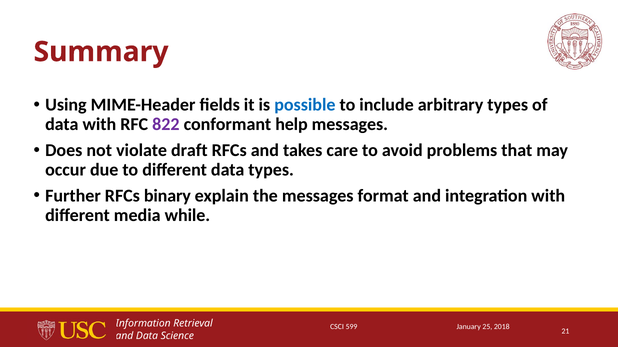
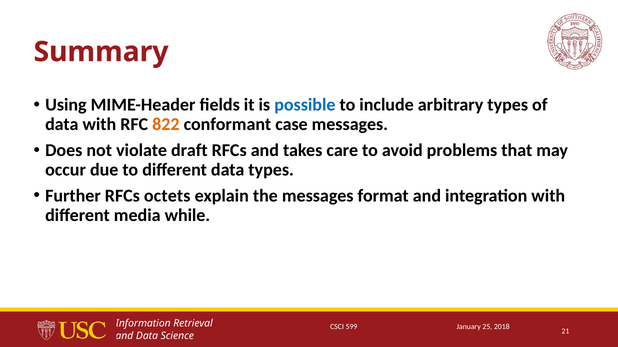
822 colour: purple -> orange (166, 125)
help: help -> case (291, 125)
binary: binary -> octets (167, 196)
